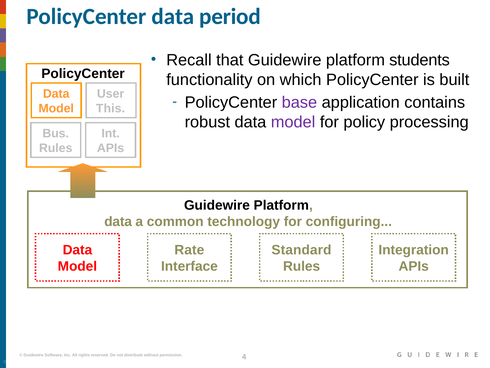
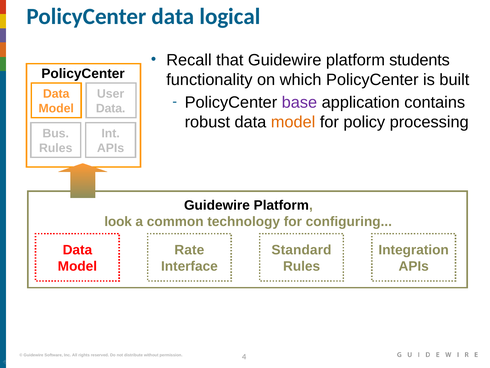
period: period -> logical (230, 17)
This: This -> Data (111, 108)
model colour: purple -> orange (293, 122)
data: data -> look (118, 221)
